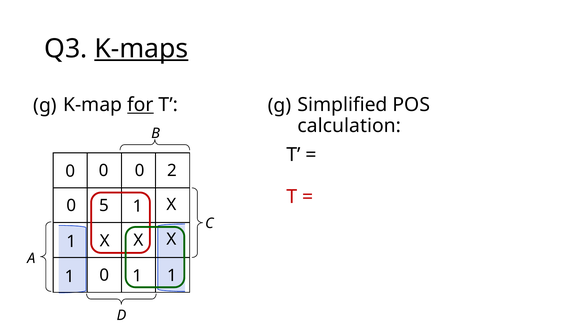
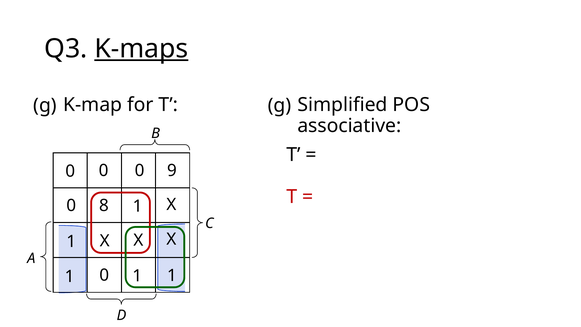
for underline: present -> none (140, 105)
calculation: calculation -> associative (349, 126)
2: 2 -> 9 (172, 170)
5: 5 -> 8 (104, 205)
